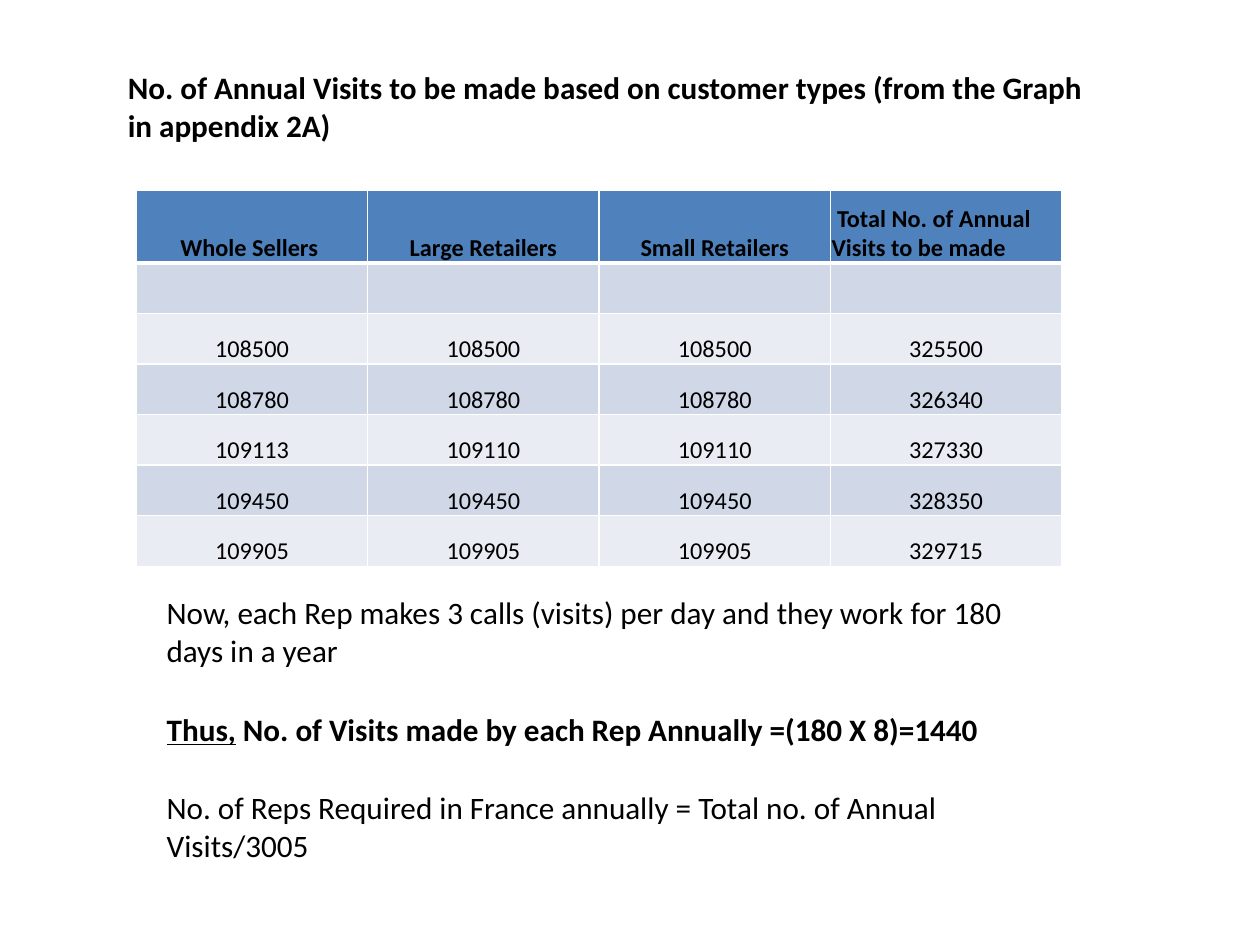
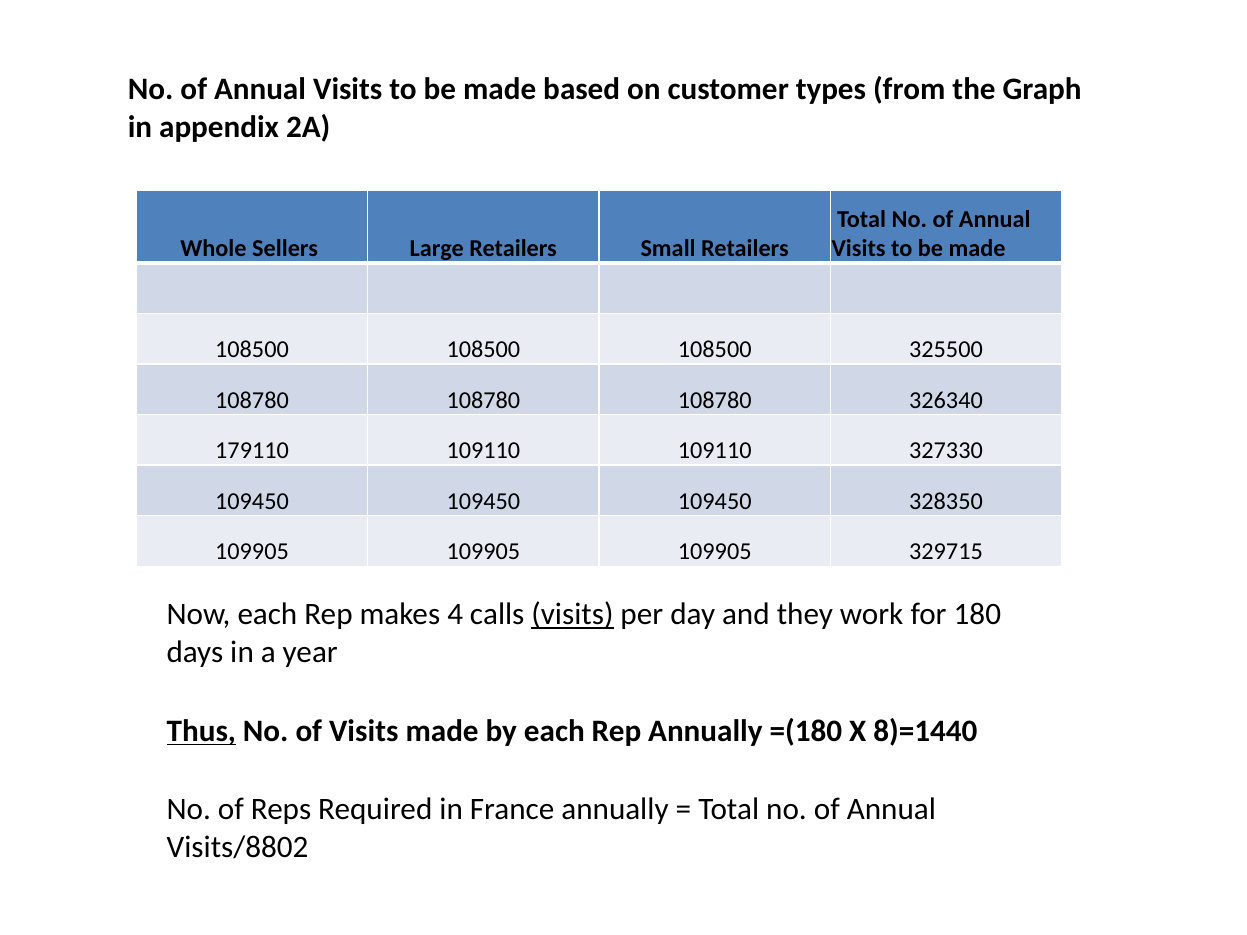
109113: 109113 -> 179110 (252, 451)
3: 3 -> 4 (455, 615)
visits underline: none -> present (573, 615)
Visits/3005: Visits/3005 -> Visits/8802 (238, 848)
